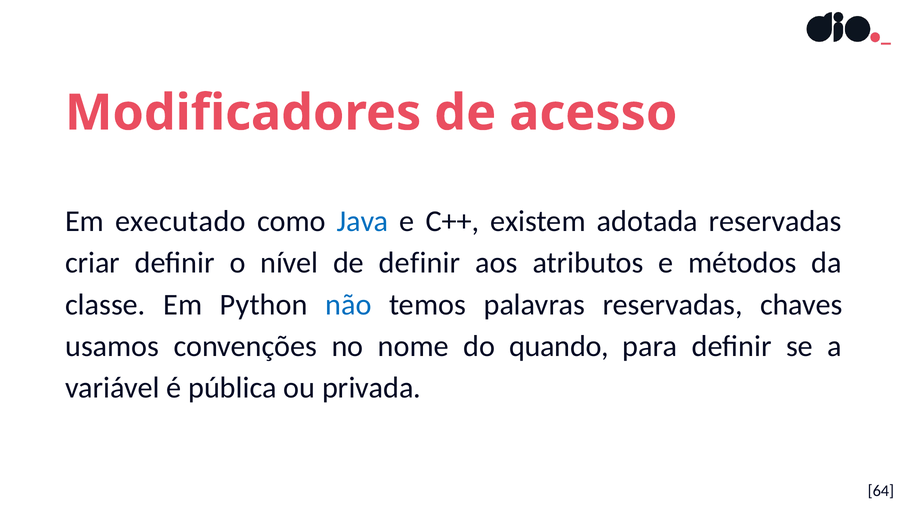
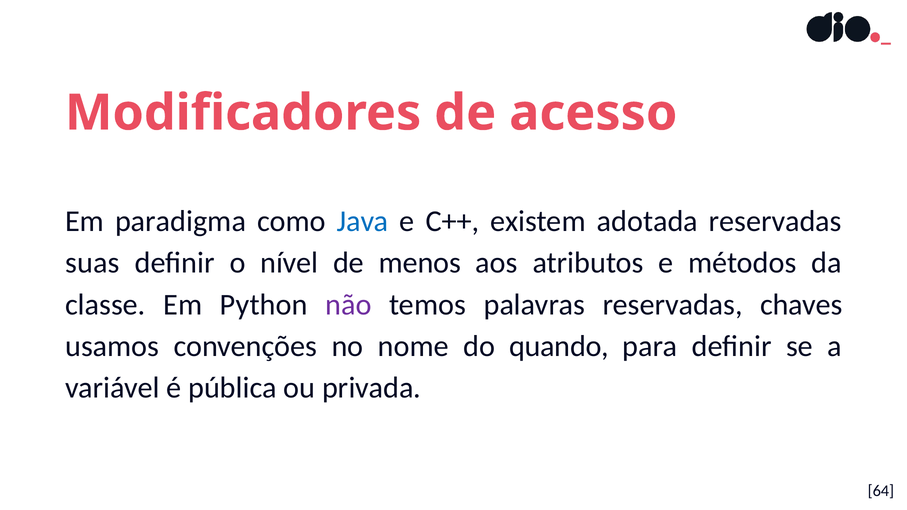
executado: executado -> paradigma (181, 221)
criar: criar -> suas (92, 263)
de definir: definir -> menos (420, 263)
não colour: blue -> purple (348, 305)
